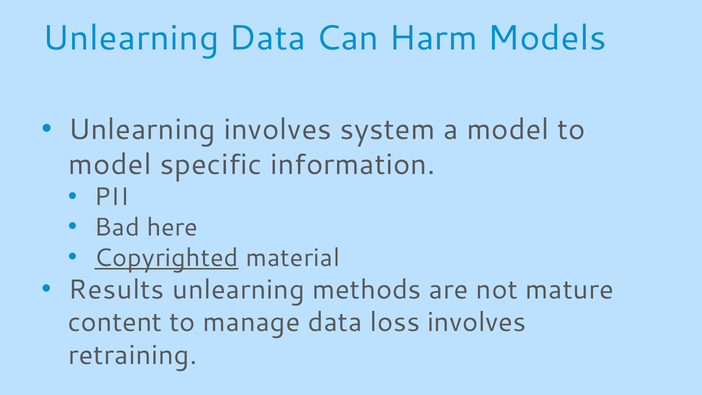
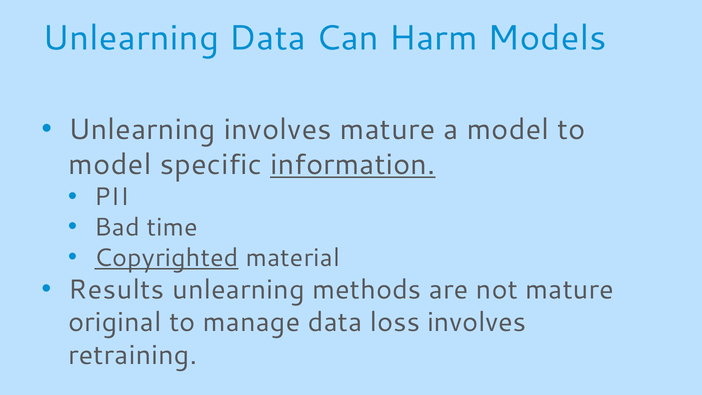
involves system: system -> mature (388, 129)
information underline: none -> present (353, 165)
here: here -> time (172, 227)
content: content -> original (115, 322)
